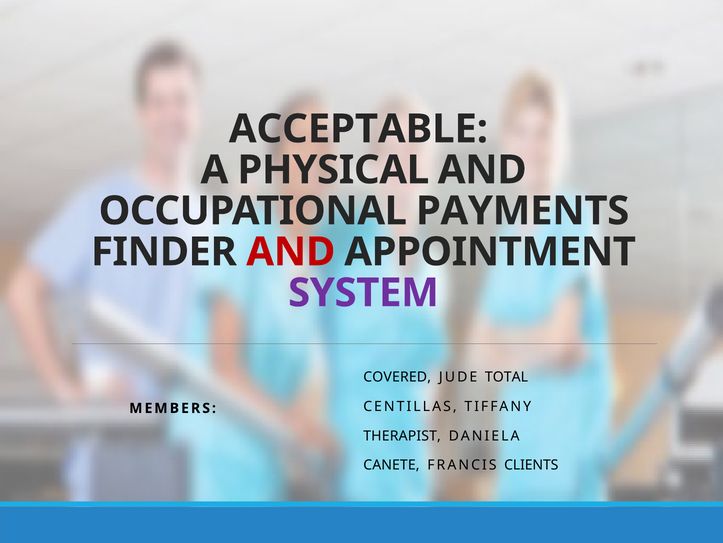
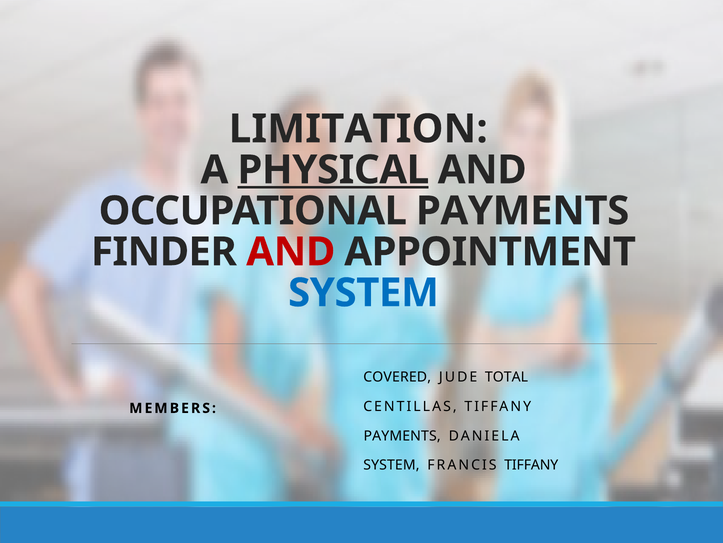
ACCEPTABLE: ACCEPTABLE -> LIMITATION (358, 129)
PHYSICAL underline: none -> present (333, 170)
SYSTEM colour: purple -> blue (364, 293)
THERAPIST: THERAPIST -> PAYMENTS (402, 435)
CANETE: CANETE -> SYSTEM (391, 465)
FRANCIS CLIENTS: CLIENTS -> TIFFANY (531, 465)
